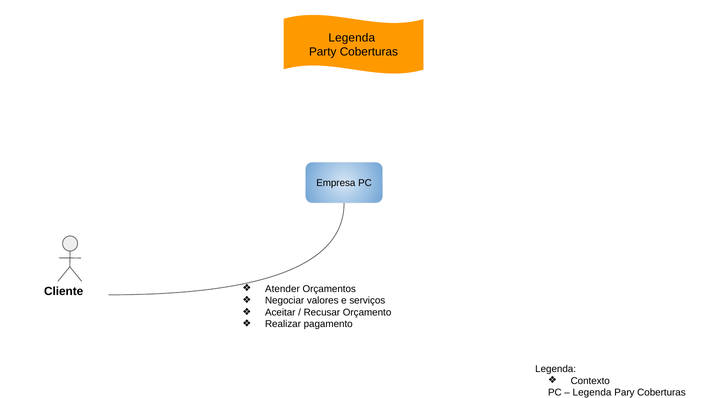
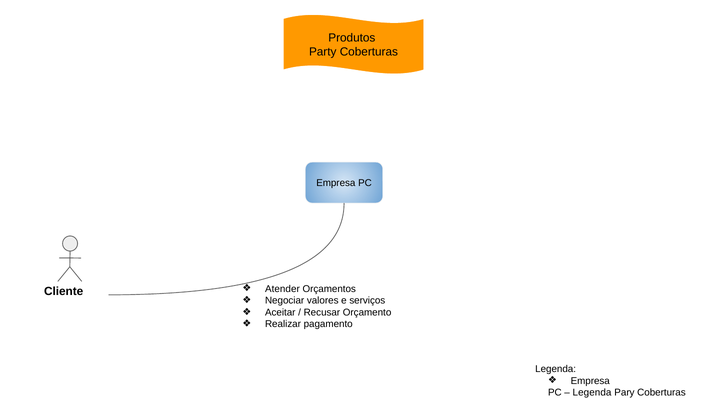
Legenda: Legenda -> Produtos (352, 38)
Contexto: Contexto -> Empresa (590, 381)
